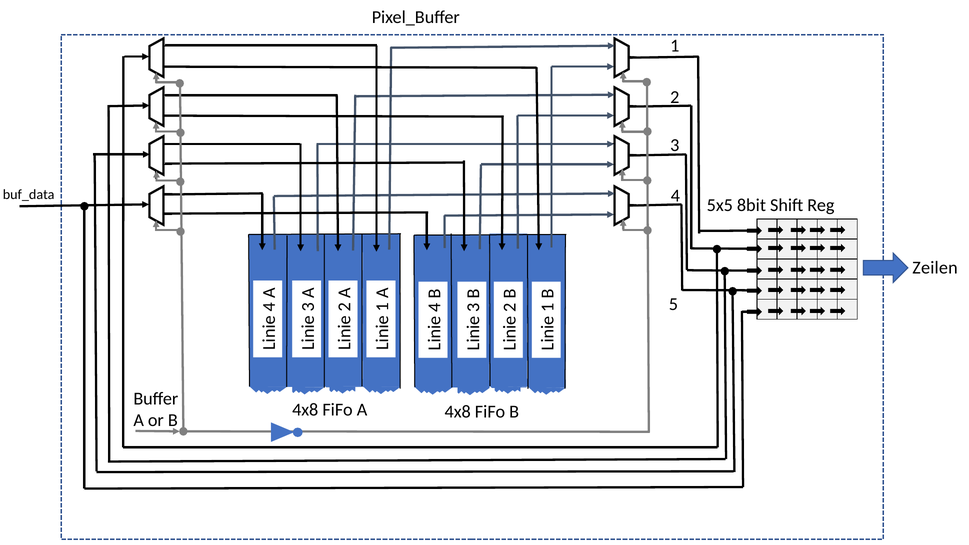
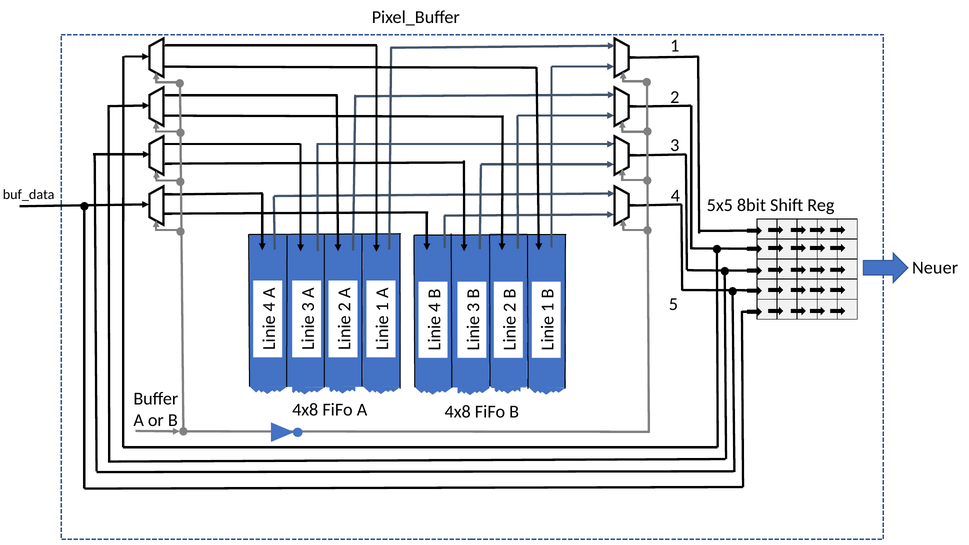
Zeilen: Zeilen -> Neuer (935, 268)
